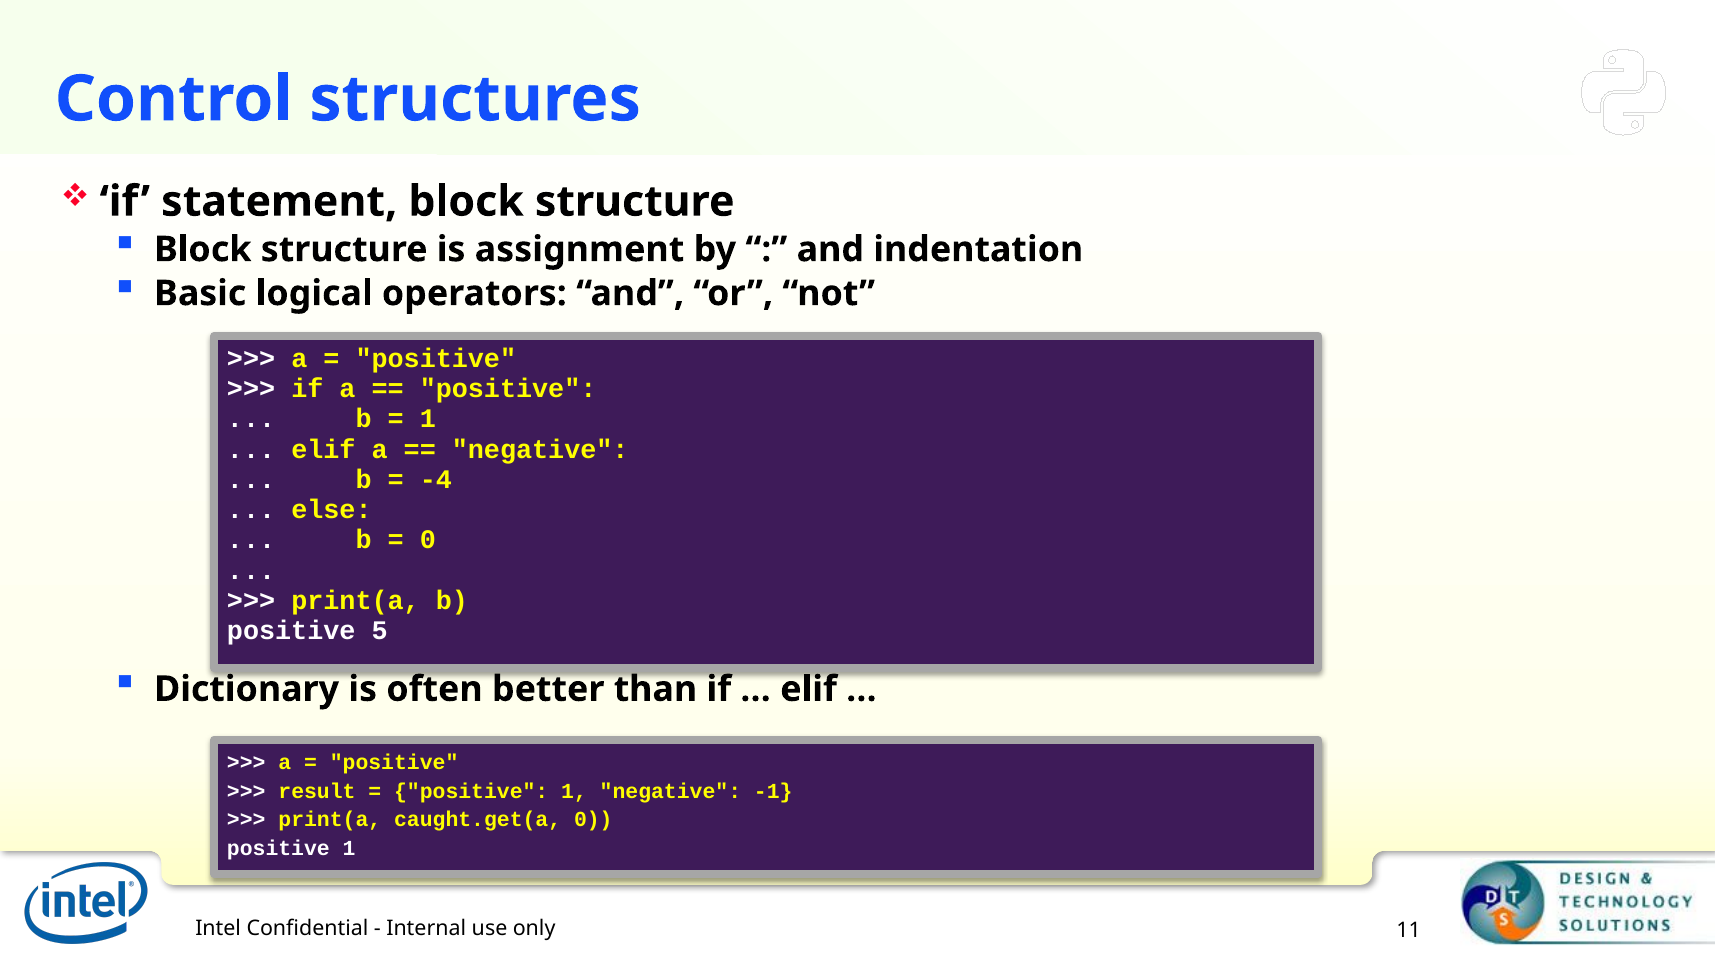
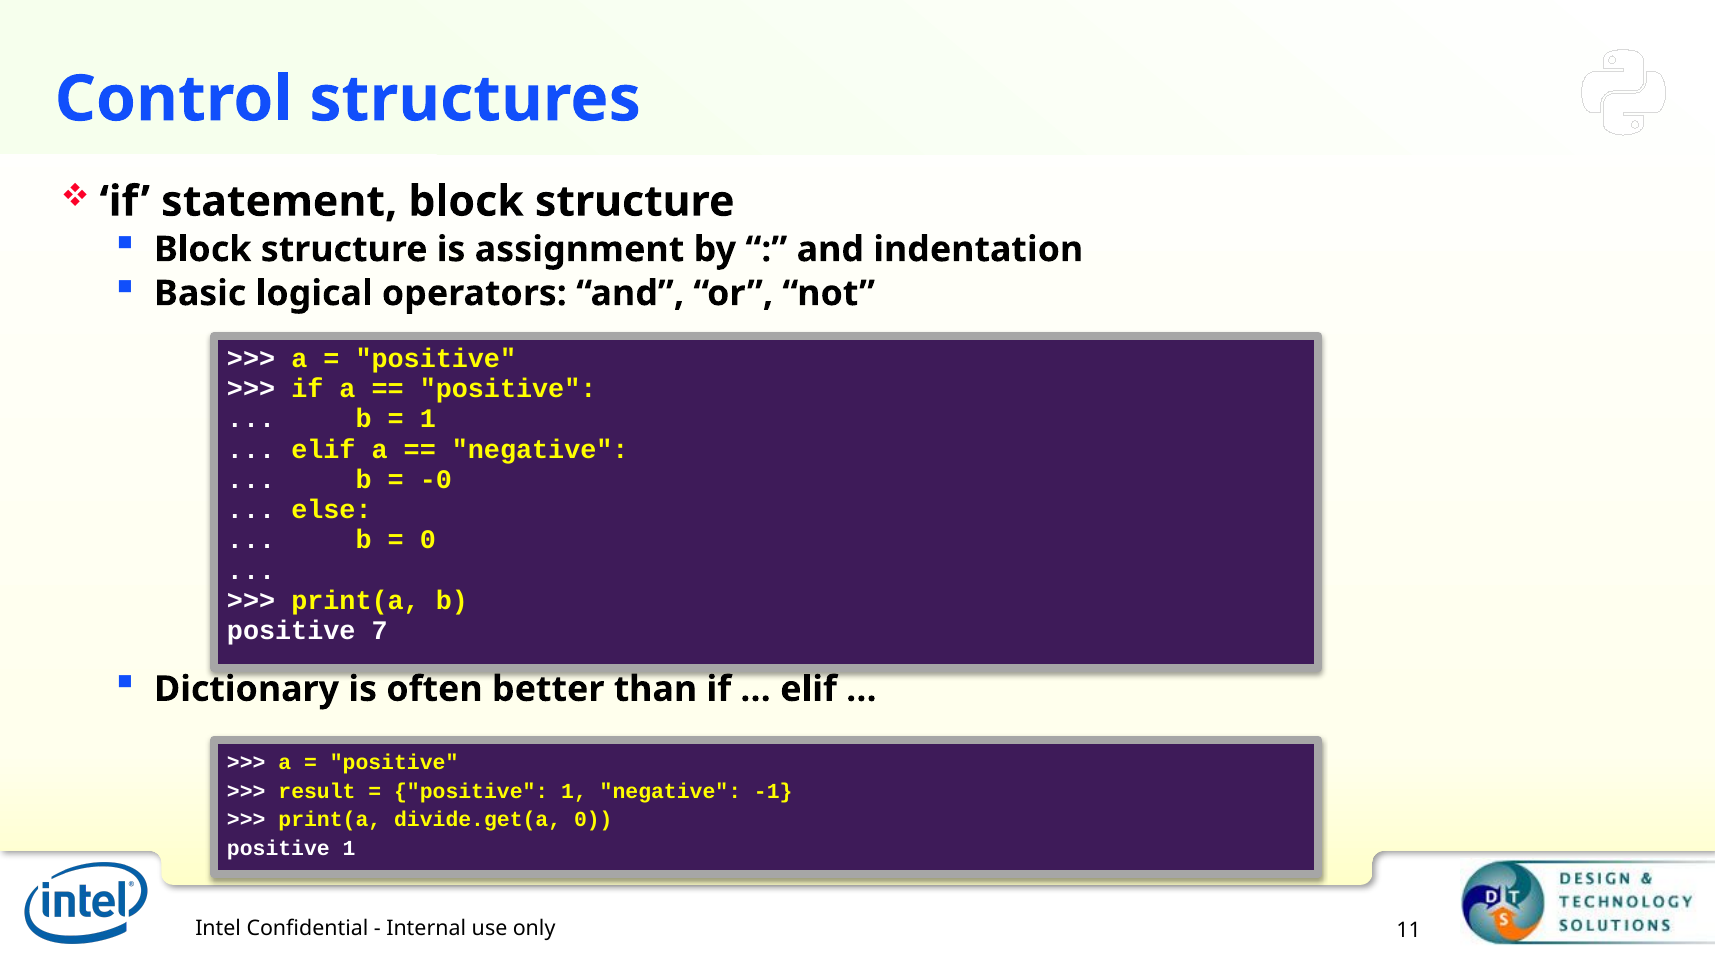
-4: -4 -> -0 (436, 479)
5: 5 -> 7 (380, 630)
caught.get(a: caught.get(a -> divide.get(a (478, 820)
